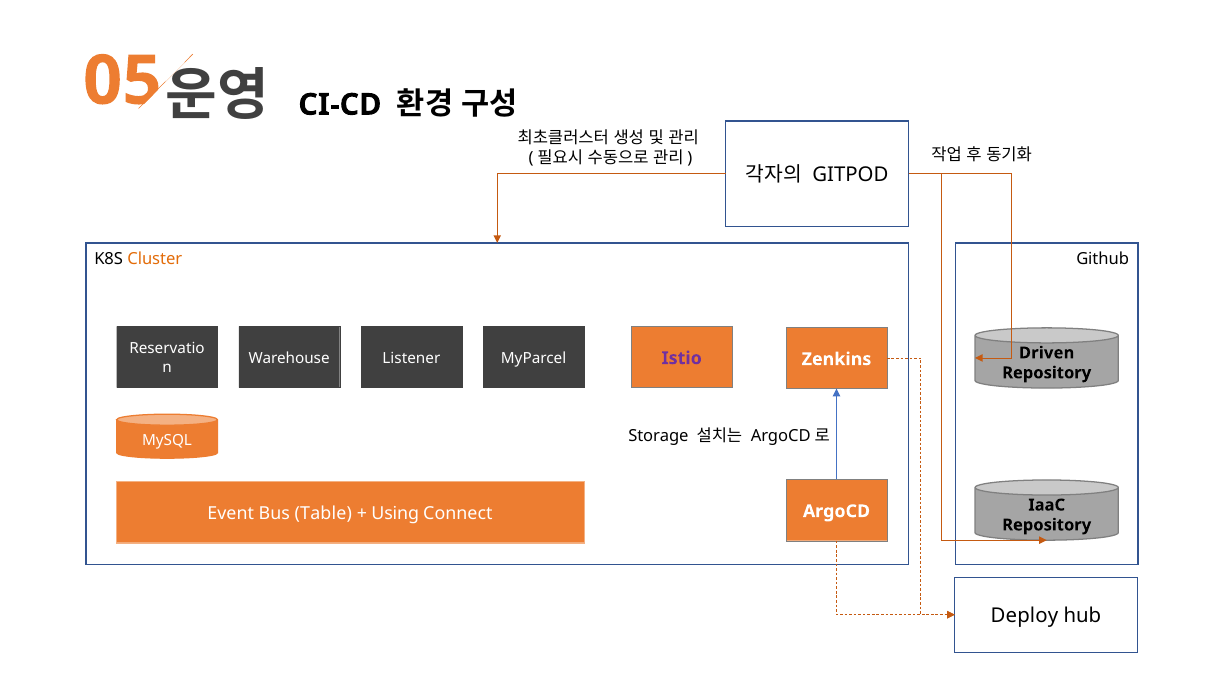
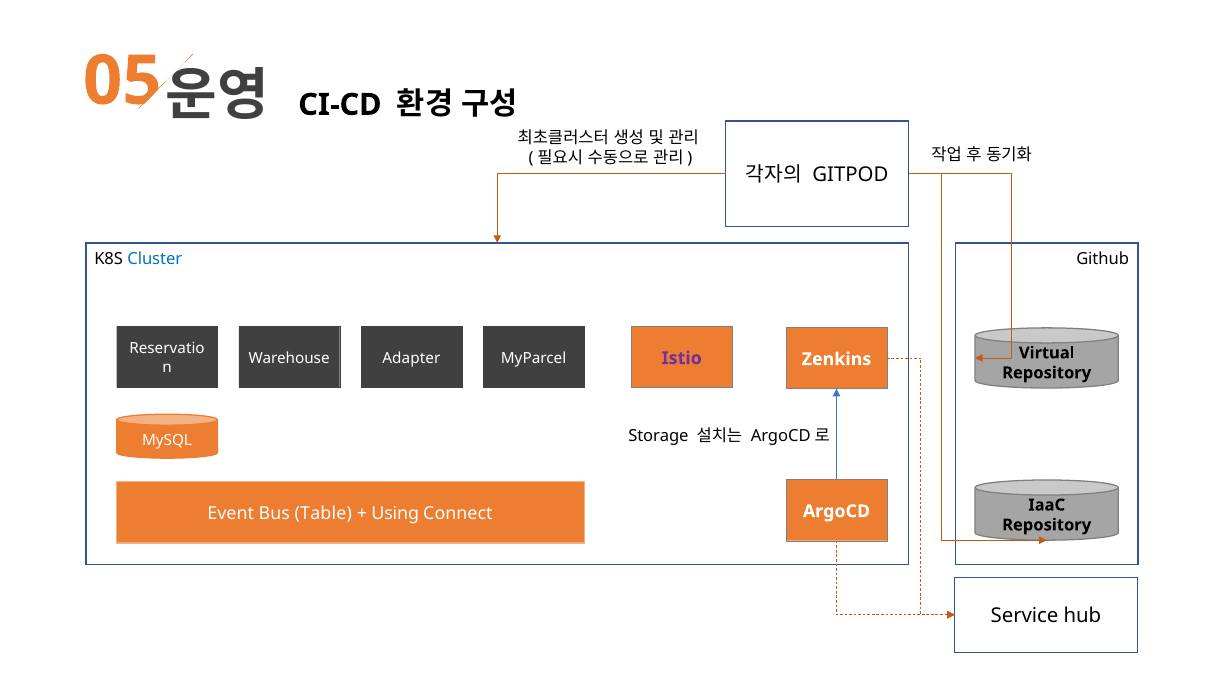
Cluster colour: orange -> blue (155, 258)
Driven: Driven -> Virtual (1047, 353)
Listener: Listener -> Adapter (411, 358)
Deploy: Deploy -> Service (1025, 616)
